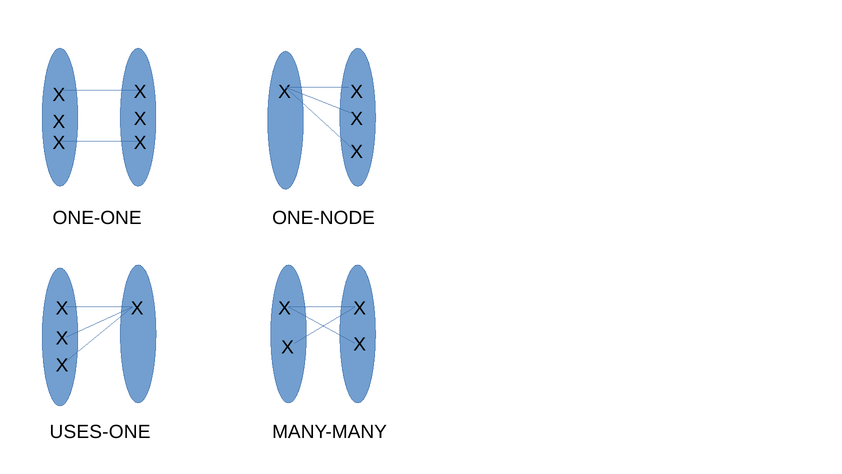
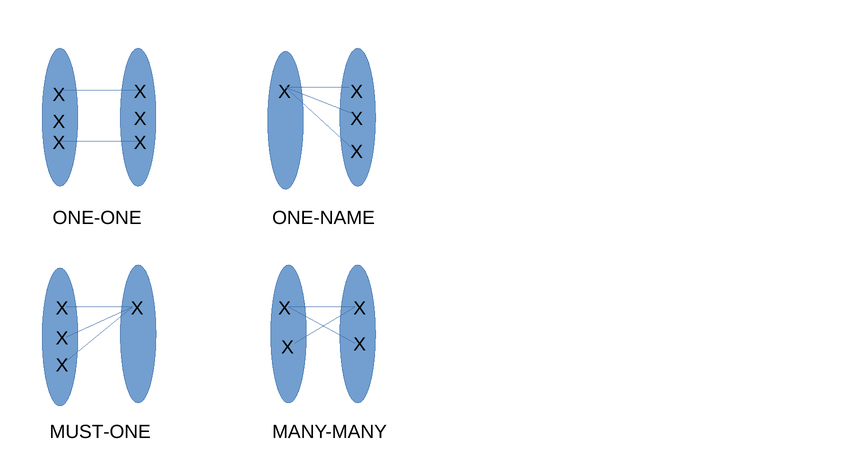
ONE-NODE: ONE-NODE -> ONE-NAME (324, 218)
USES-ONE: USES-ONE -> MUST-ONE (100, 432)
